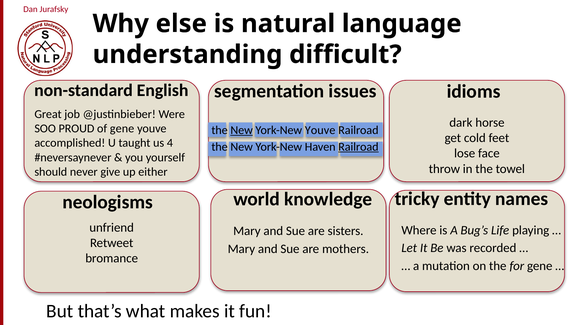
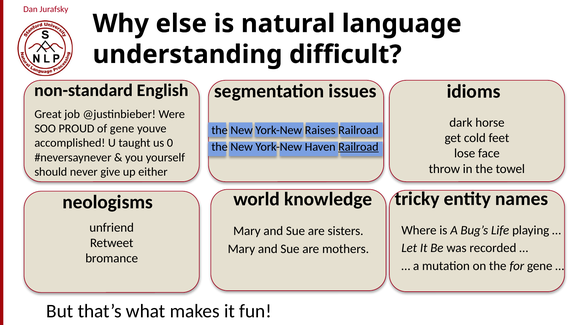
New underline: present -> none (242, 130)
York-New Youve: Youve -> Raises (320, 130)
4: 4 -> 0 (170, 143)
